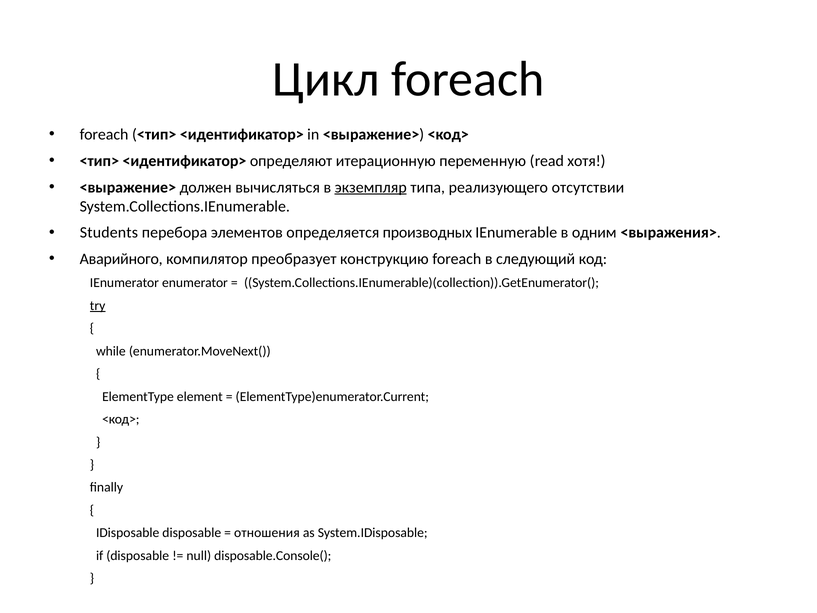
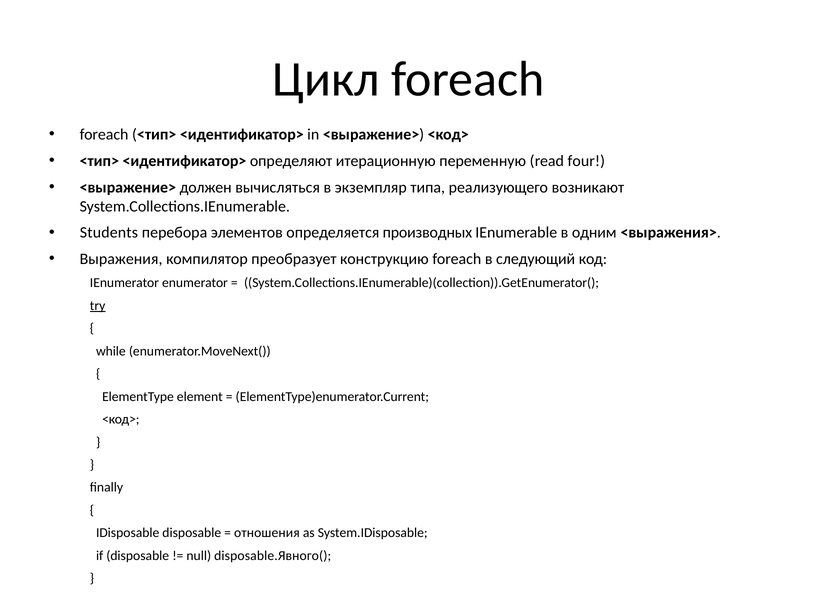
хотя: хотя -> four (586, 161)
экземпляр underline: present -> none (371, 187)
отсутствии: отсутствии -> возникают (588, 187)
Аварийного: Аварийного -> Выражения (121, 259)
disposable.Console(: disposable.Console( -> disposable.Явного( (273, 555)
